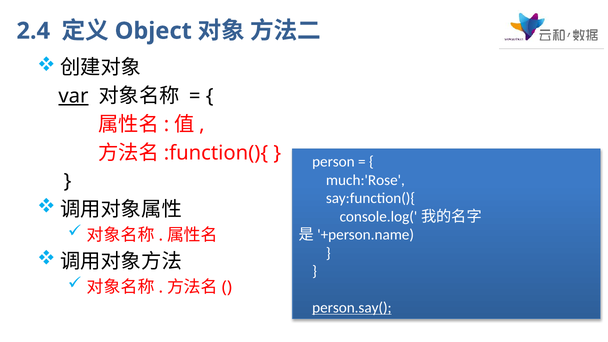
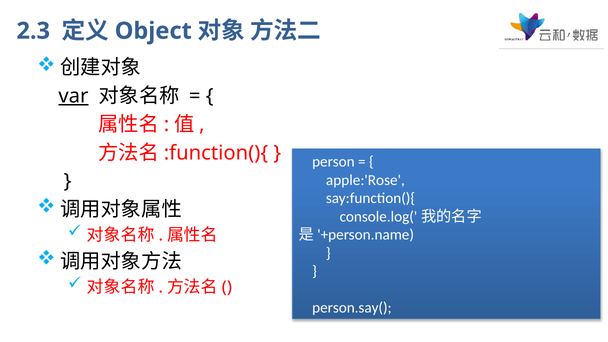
2.4: 2.4 -> 2.3 (33, 31)
much:'Rose: much:'Rose -> apple:'Rose (365, 180)
person.say( underline: present -> none (352, 308)
